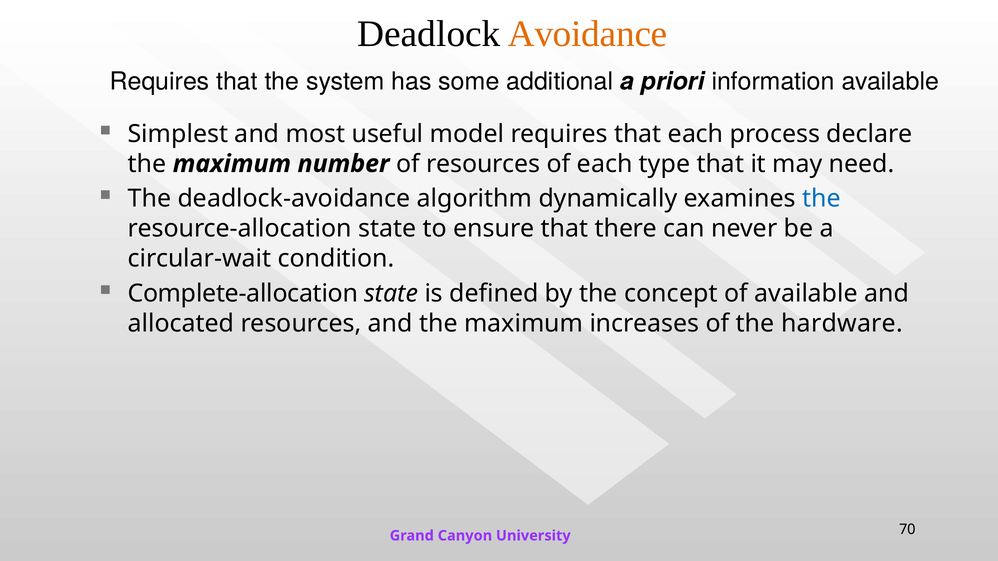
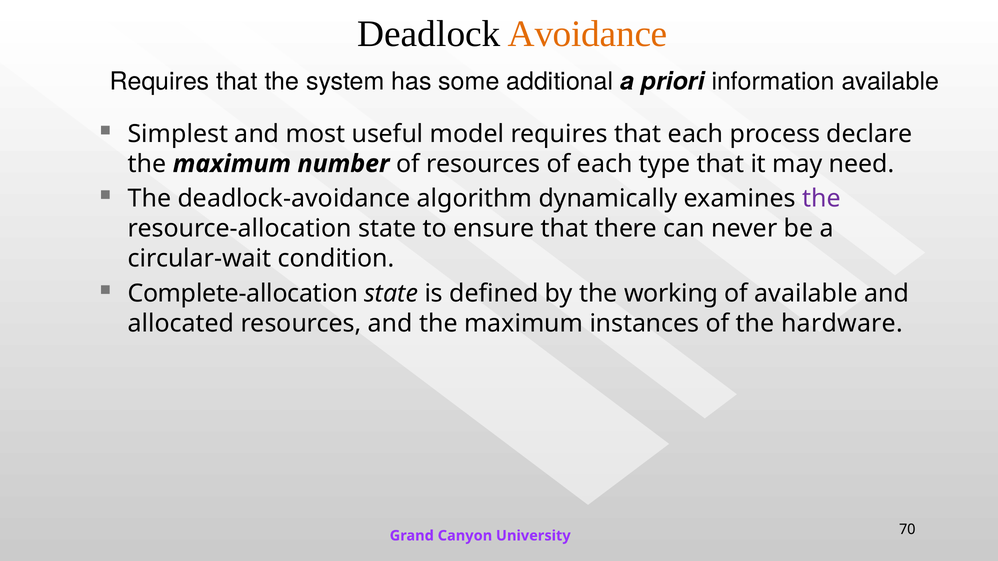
the colour: blue -> purple (821, 199)
concept: concept -> working (671, 294)
increases: increases -> instances (644, 324)
